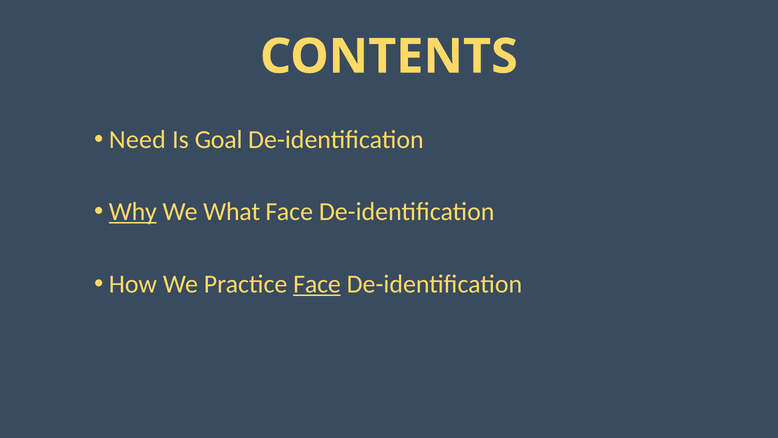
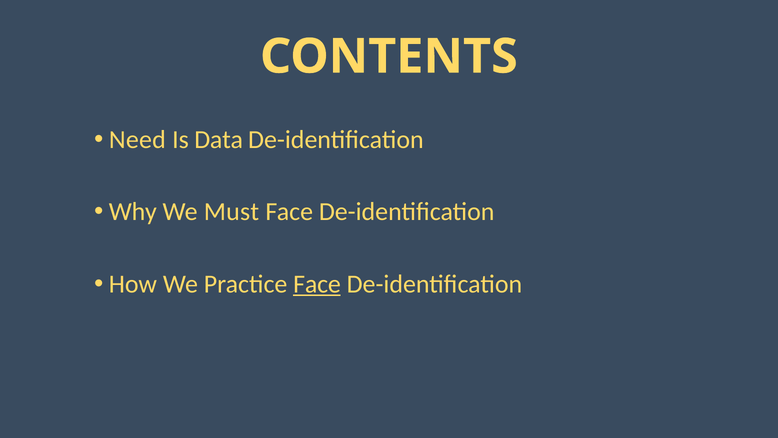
Goal: Goal -> Data (219, 139)
Why underline: present -> none (133, 212)
What: What -> Must (231, 212)
